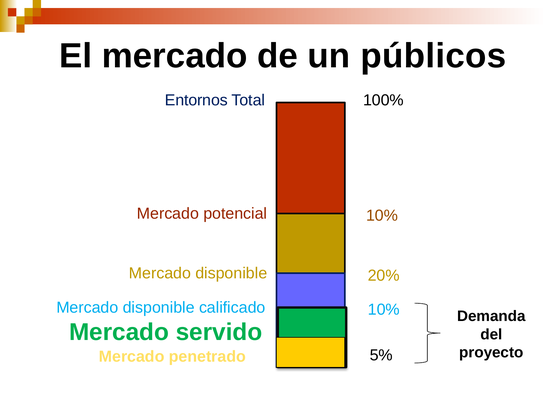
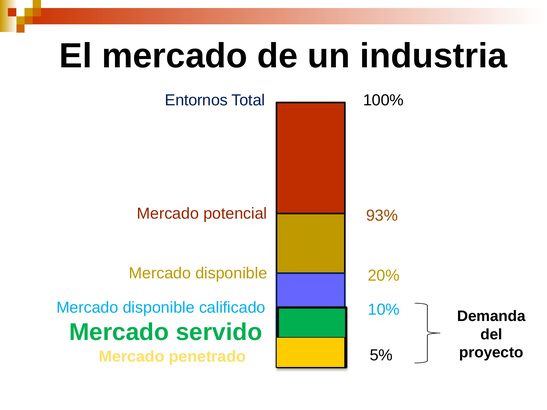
públicos: públicos -> industria (434, 56)
10%: 10% -> 93% (382, 216)
